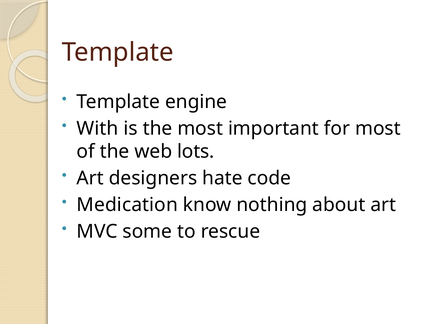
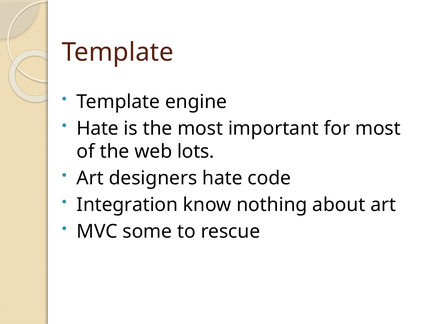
With: With -> Hate (98, 128)
Medication: Medication -> Integration (127, 205)
